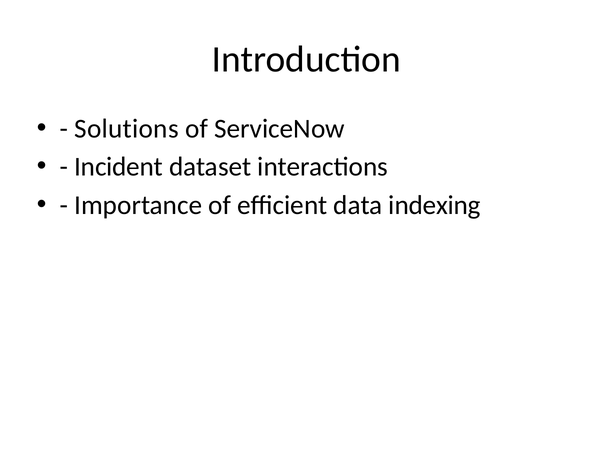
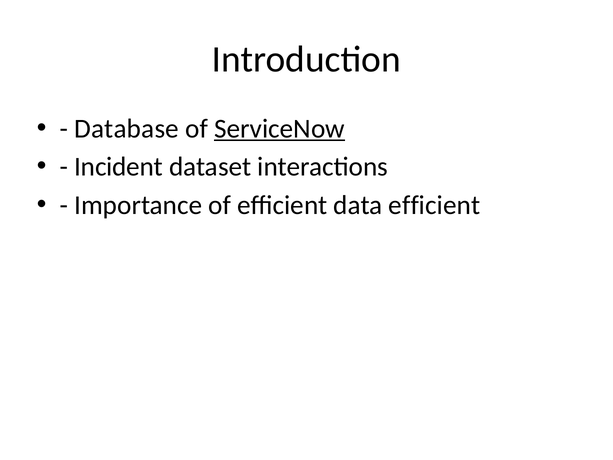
Solutions: Solutions -> Database (127, 129)
ServiceNow underline: none -> present (280, 129)
data indexing: indexing -> efficient (434, 205)
